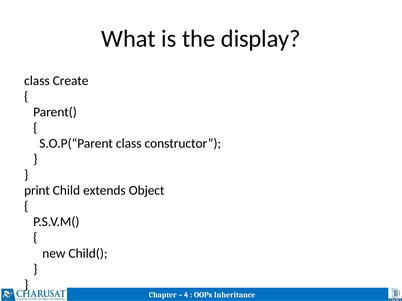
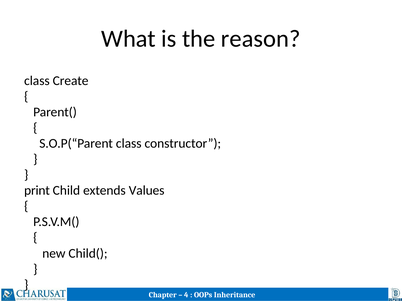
display: display -> reason (261, 39)
Object: Object -> Values (147, 191)
